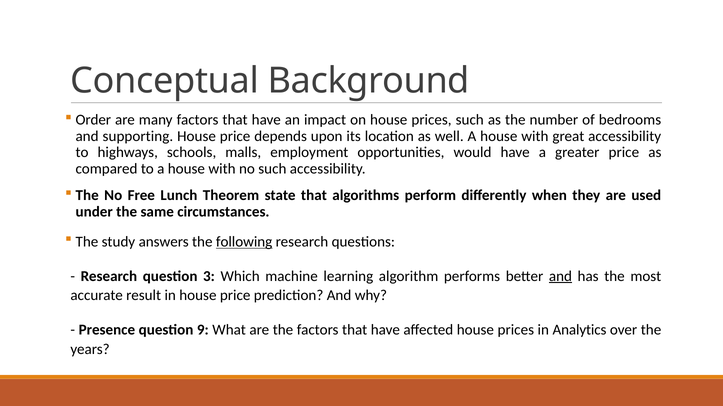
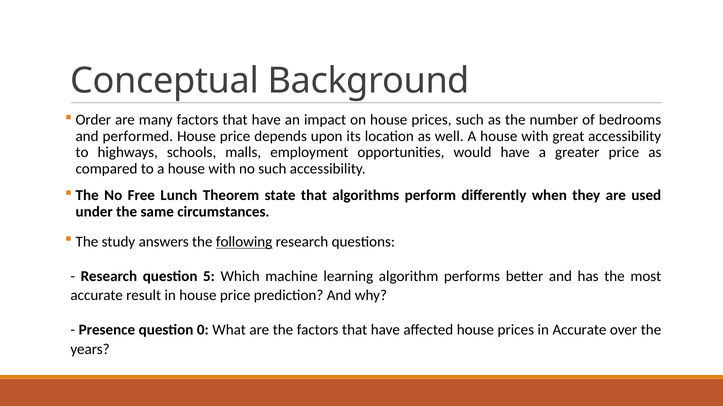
supporting: supporting -> performed (138, 136)
3: 3 -> 5 (209, 277)
and underline: present -> none (560, 277)
9: 9 -> 0 (203, 330)
in Analytics: Analytics -> Accurate (579, 330)
